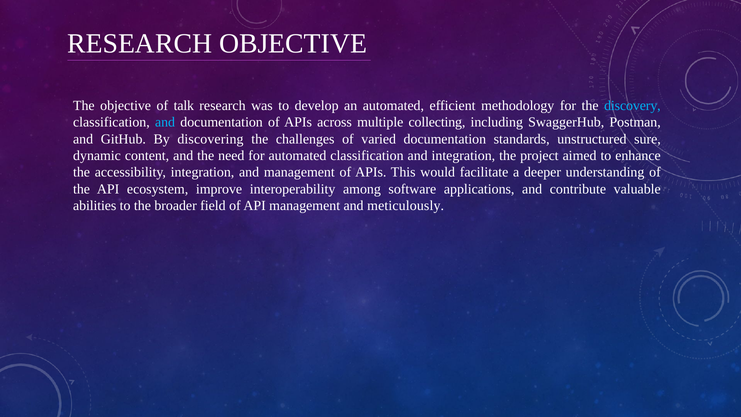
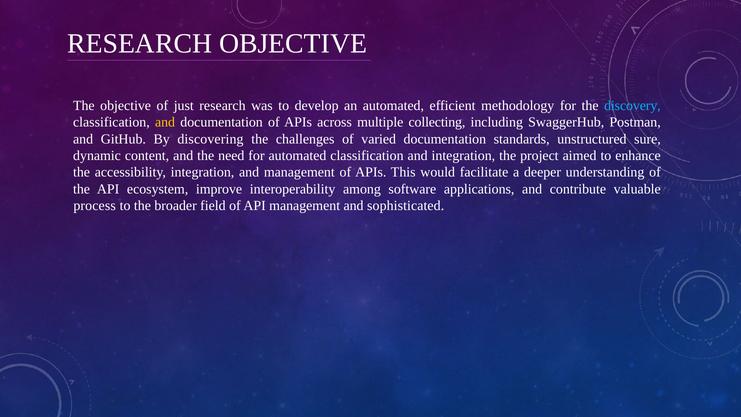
talk: talk -> just (184, 106)
and colour: light blue -> yellow (165, 122)
abilities: abilities -> process (95, 206)
meticulously: meticulously -> sophisticated (406, 206)
